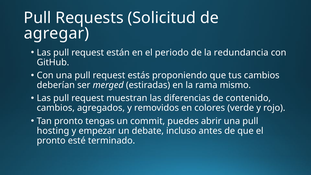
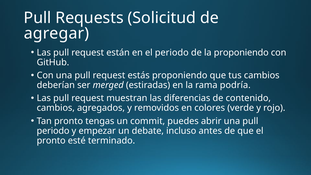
la redundancia: redundancia -> proponiendo (241, 53)
mismo: mismo -> podría (235, 85)
hosting: hosting -> periodo (53, 131)
